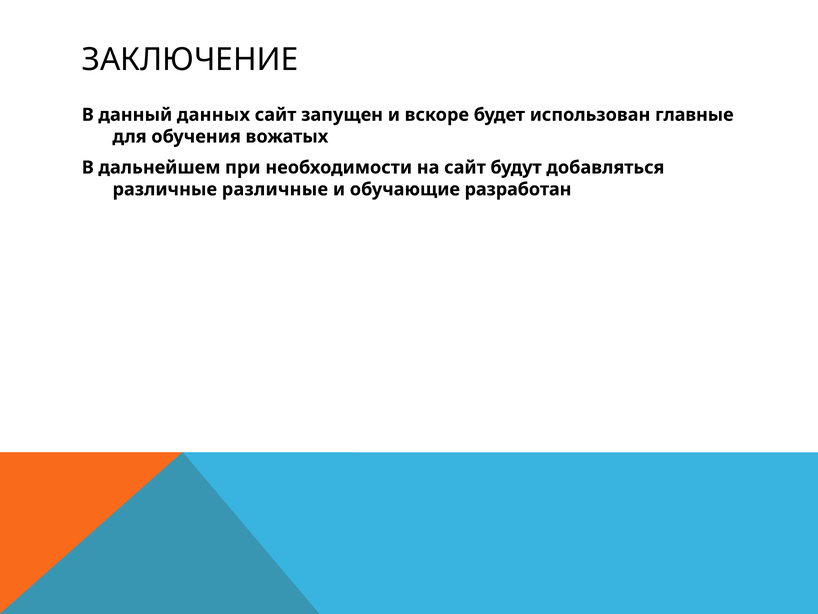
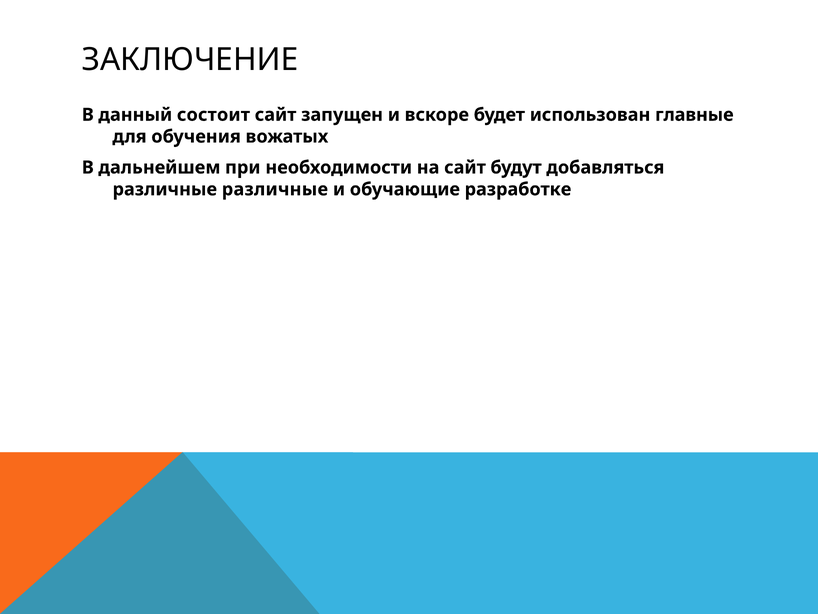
данных: данных -> состоит (213, 115)
разработан: разработан -> разработке (518, 189)
